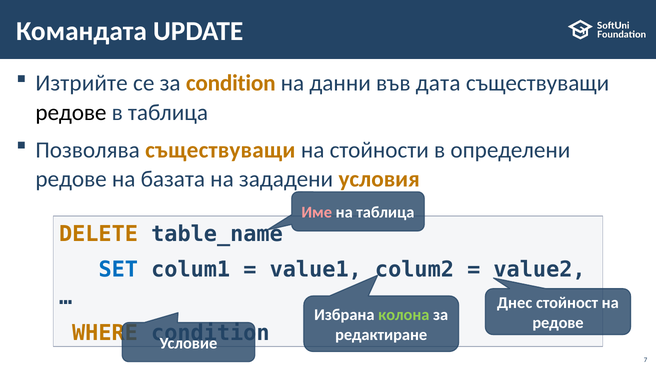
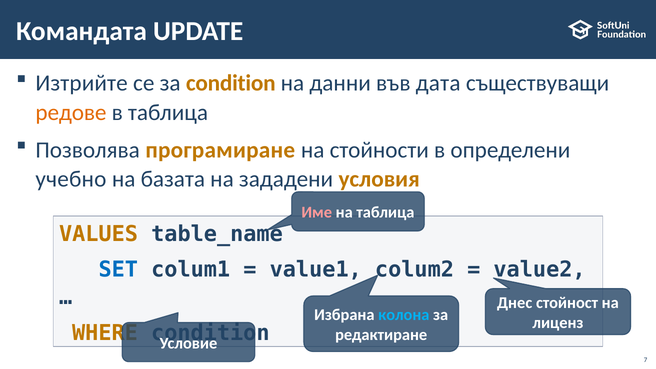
редове colour: black -> orange (71, 112)
Позволява съществуващи: съществуващи -> програмиране (220, 150)
редове: редове -> учебно (71, 179)
DELETE: DELETE -> VALUES (98, 234)
колона colour: light green -> light blue (404, 315)
редове: редове -> лиценз (558, 323)
